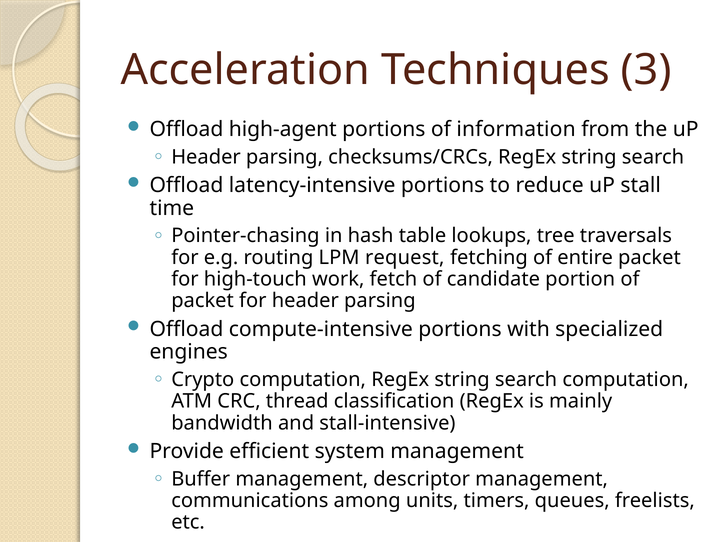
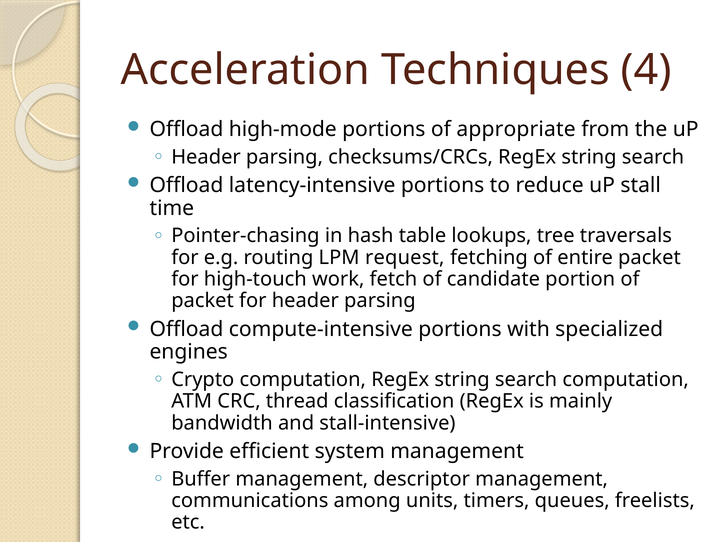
3: 3 -> 4 (646, 70)
high-agent: high-agent -> high-mode (283, 129)
information: information -> appropriate (516, 129)
